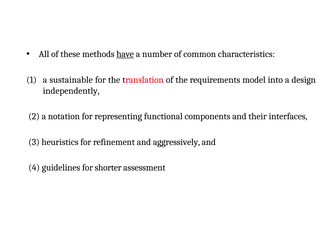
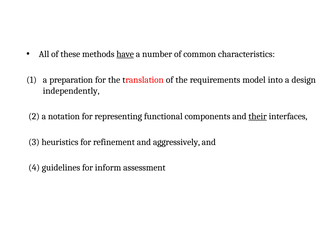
sustainable: sustainable -> preparation (71, 80)
their underline: none -> present (258, 116)
shorter: shorter -> inform (108, 168)
